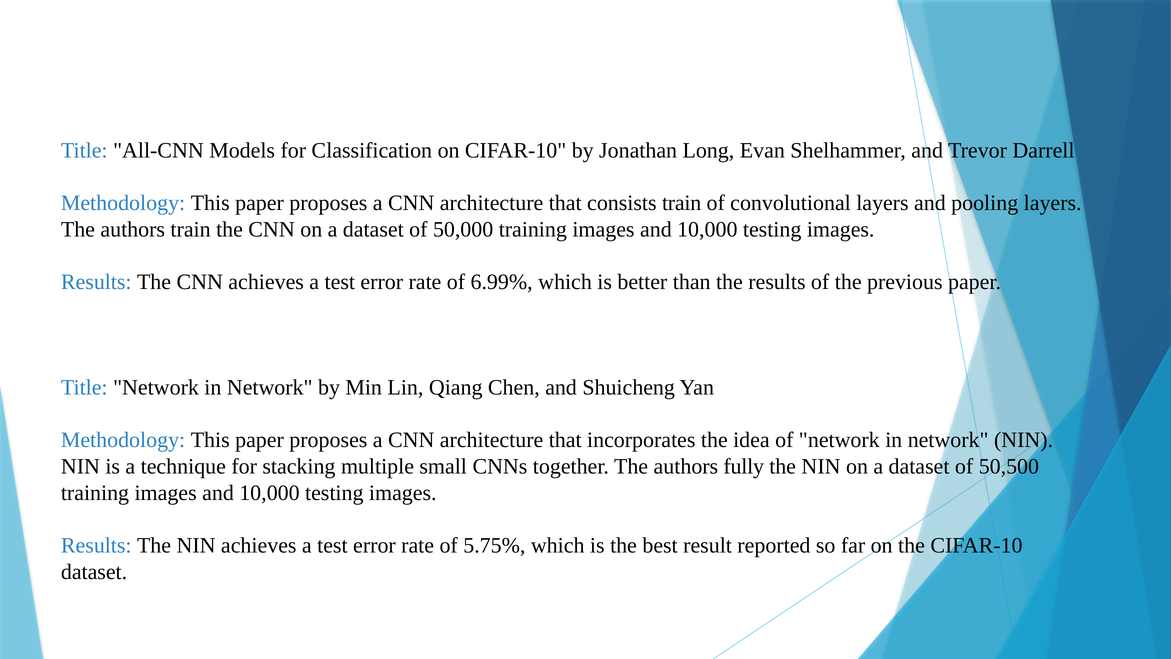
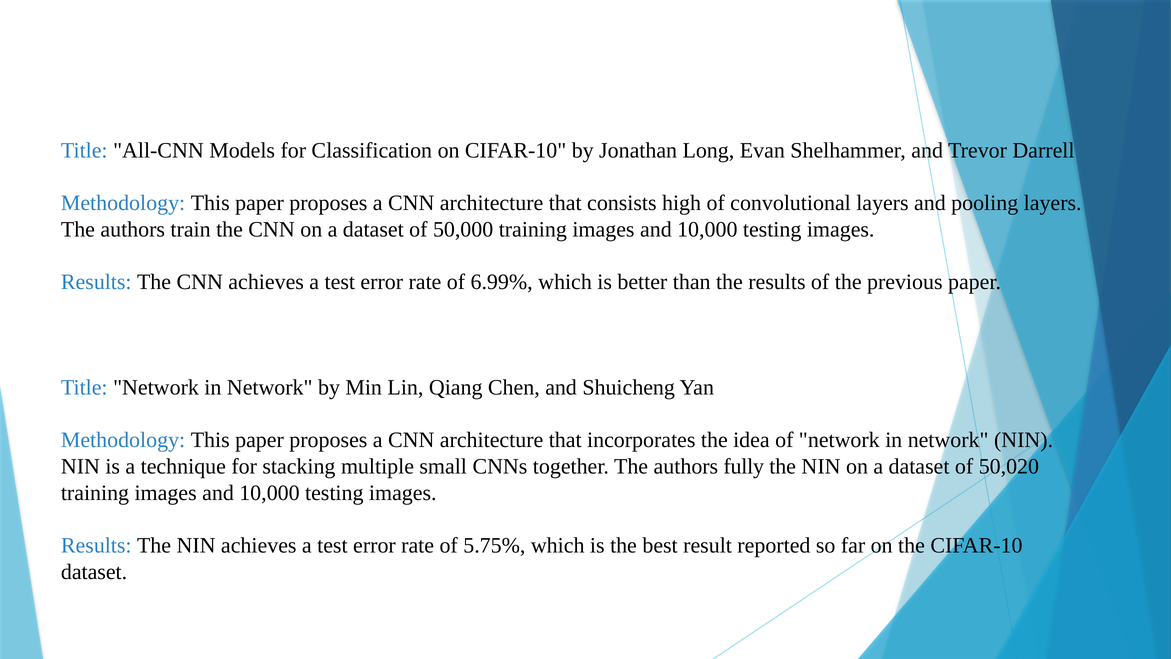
consists train: train -> high (682, 203)
50,500: 50,500 -> 50,020 (1009, 466)
